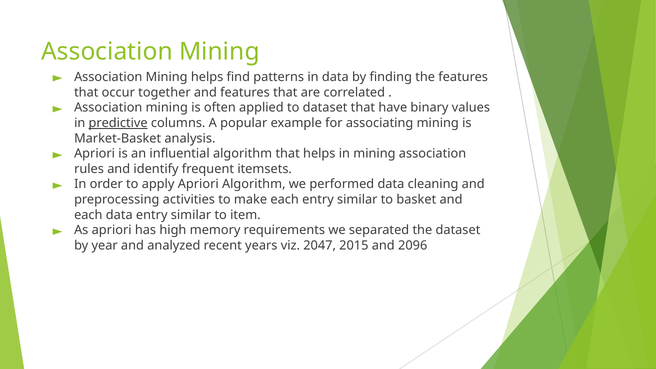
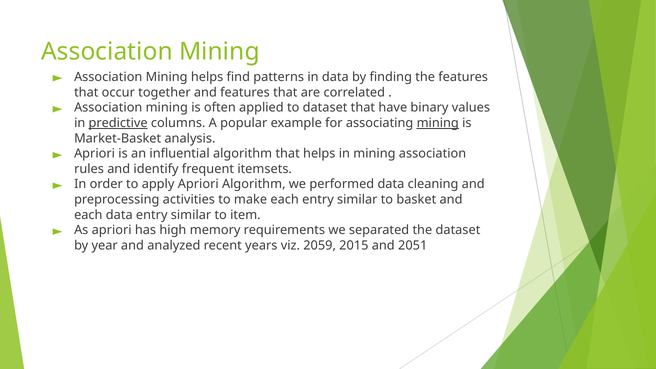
mining underline: none -> present (438, 123)
2047: 2047 -> 2059 (320, 246)
2096: 2096 -> 2051 (413, 246)
